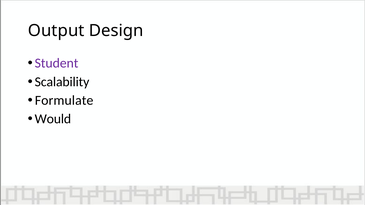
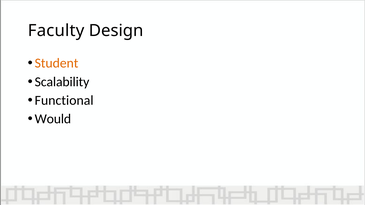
Output: Output -> Faculty (56, 31)
Student colour: purple -> orange (57, 63)
Formulate: Formulate -> Functional (64, 101)
